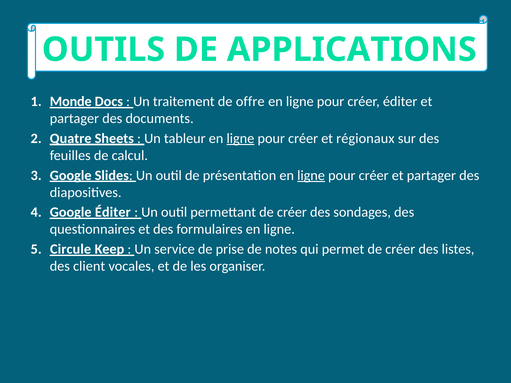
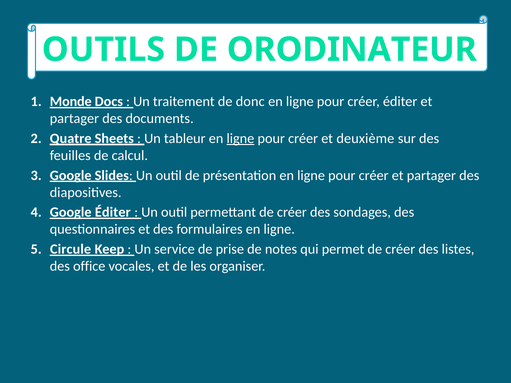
APPLICATIONS: APPLICATIONS -> ORODINATEUR (352, 50)
offre: offre -> donc (250, 102)
régionaux: régionaux -> deuxième (365, 138)
ligne underline: present -> none (311, 175)
client: client -> office (89, 266)
